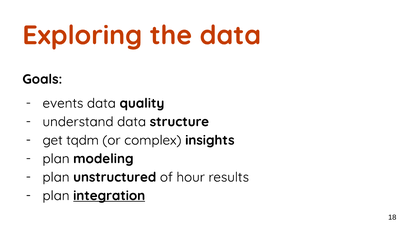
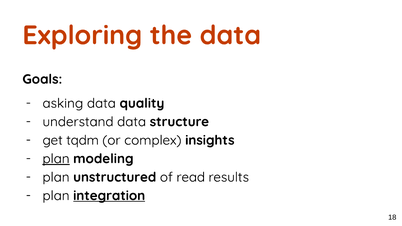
events: events -> asking (63, 103)
plan underline: none -> present (56, 159)
hour: hour -> read (191, 177)
